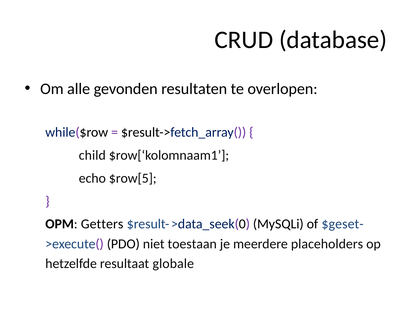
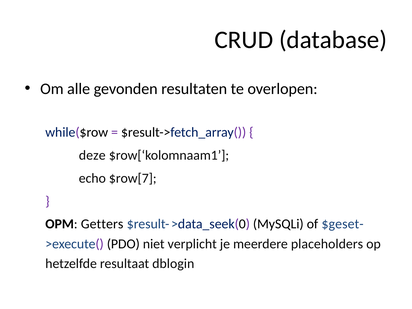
child: child -> deze (92, 155)
$row[5: $row[5 -> $row[7 (133, 178)
toestaan: toestaan -> verplicht (192, 244)
globale: globale -> dblogin (173, 264)
